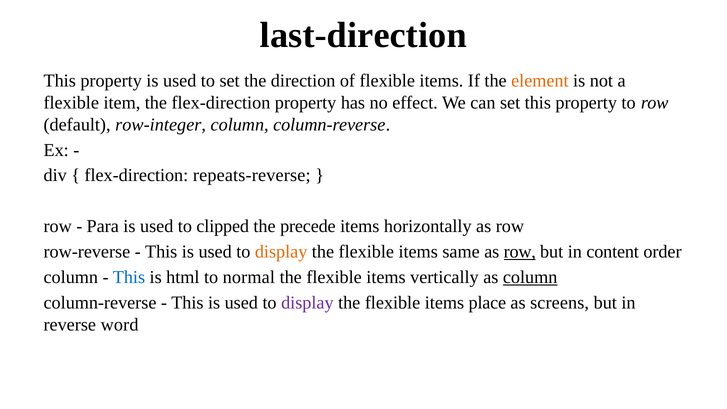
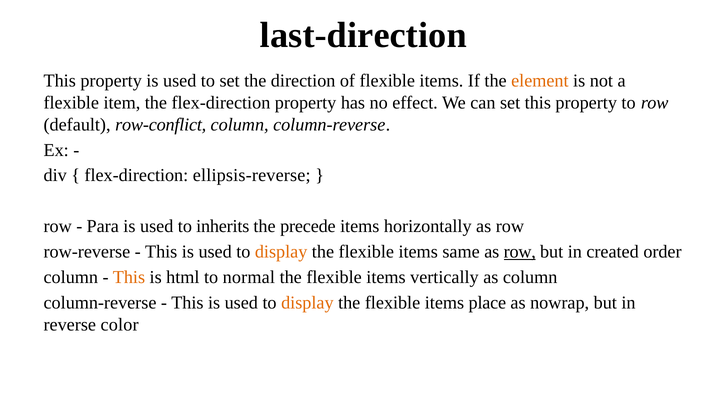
row-integer: row-integer -> row-conflict (161, 125)
repeats-reverse: repeats-reverse -> ellipsis-reverse (252, 175)
clipped: clipped -> inherits (223, 226)
content: content -> created (613, 252)
This colour: blue -> orange (129, 277)
column underline: present -> none (530, 277)
display colour: purple -> orange (307, 303)
screens: screens -> nowrap (560, 303)
word: word -> color (120, 324)
